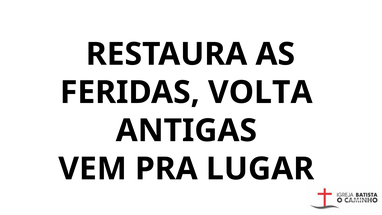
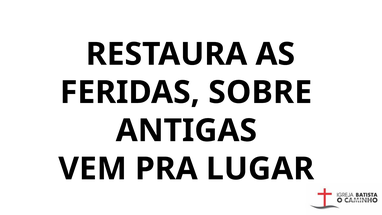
VOLTA: VOLTA -> SOBRE (260, 92)
